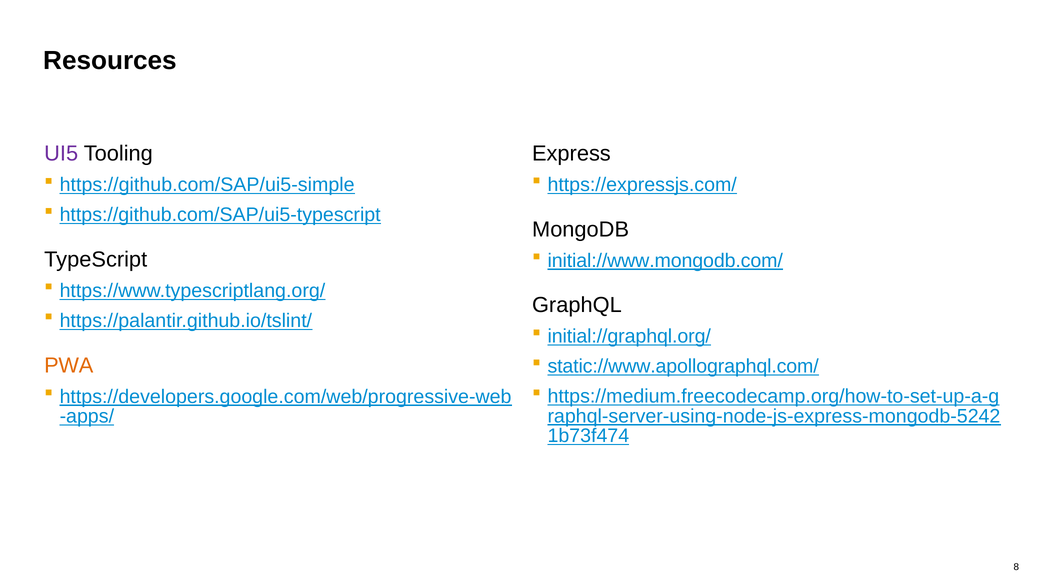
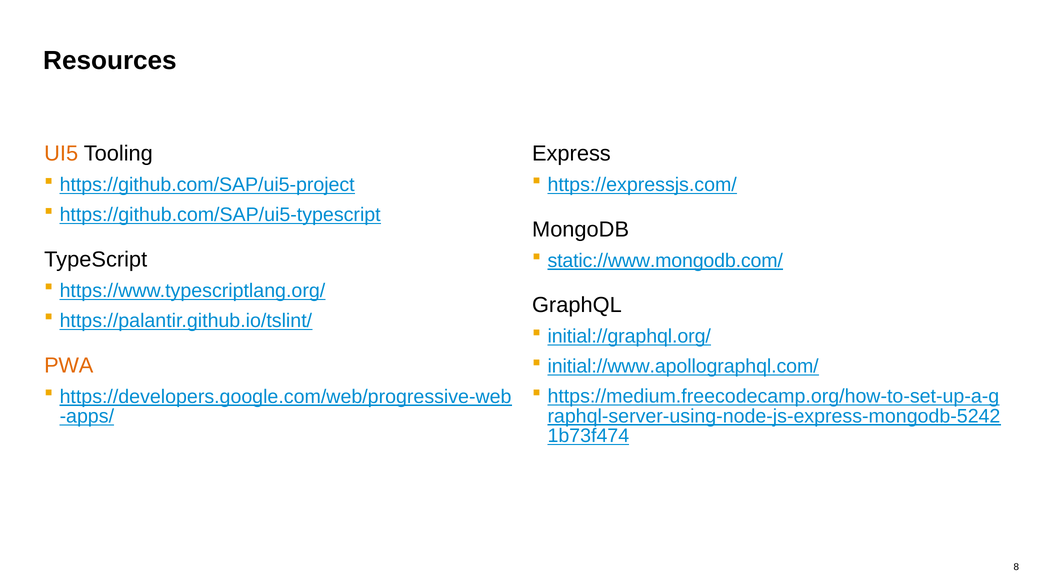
UI5 colour: purple -> orange (61, 154)
https://github.com/SAP/ui5-simple: https://github.com/SAP/ui5-simple -> https://github.com/SAP/ui5-project (207, 185)
initial://www.mongodb.com/: initial://www.mongodb.com/ -> static://www.mongodb.com/ (665, 261)
static://www.apollographql.com/: static://www.apollographql.com/ -> initial://www.apollographql.com/ (683, 367)
